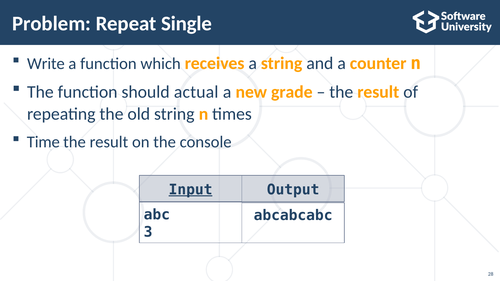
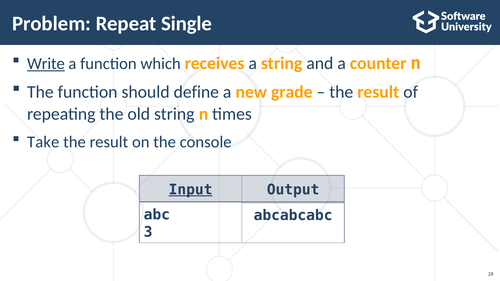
Write underline: none -> present (46, 64)
actual: actual -> define (196, 92)
Time: Time -> Take (43, 142)
